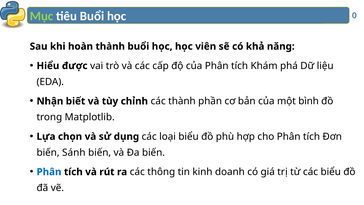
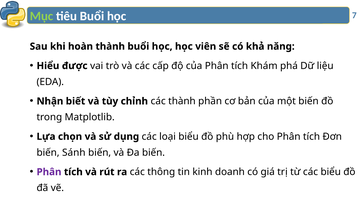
0: 0 -> 7 (354, 15)
một bình: bình -> biến (309, 101)
Phân colour: blue -> purple (49, 172)
